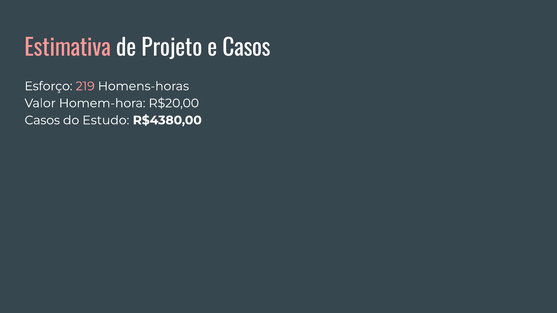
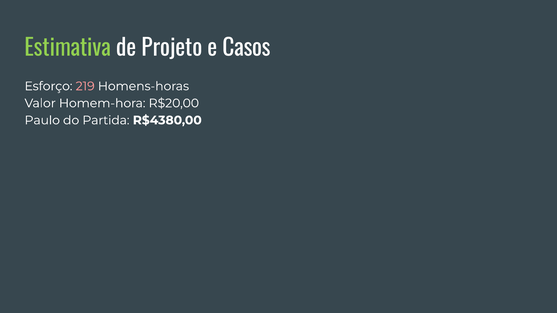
Estimativa colour: pink -> light green (68, 48)
Casos: Casos -> Paulo (42, 120)
Estudo: Estudo -> Partida (106, 120)
